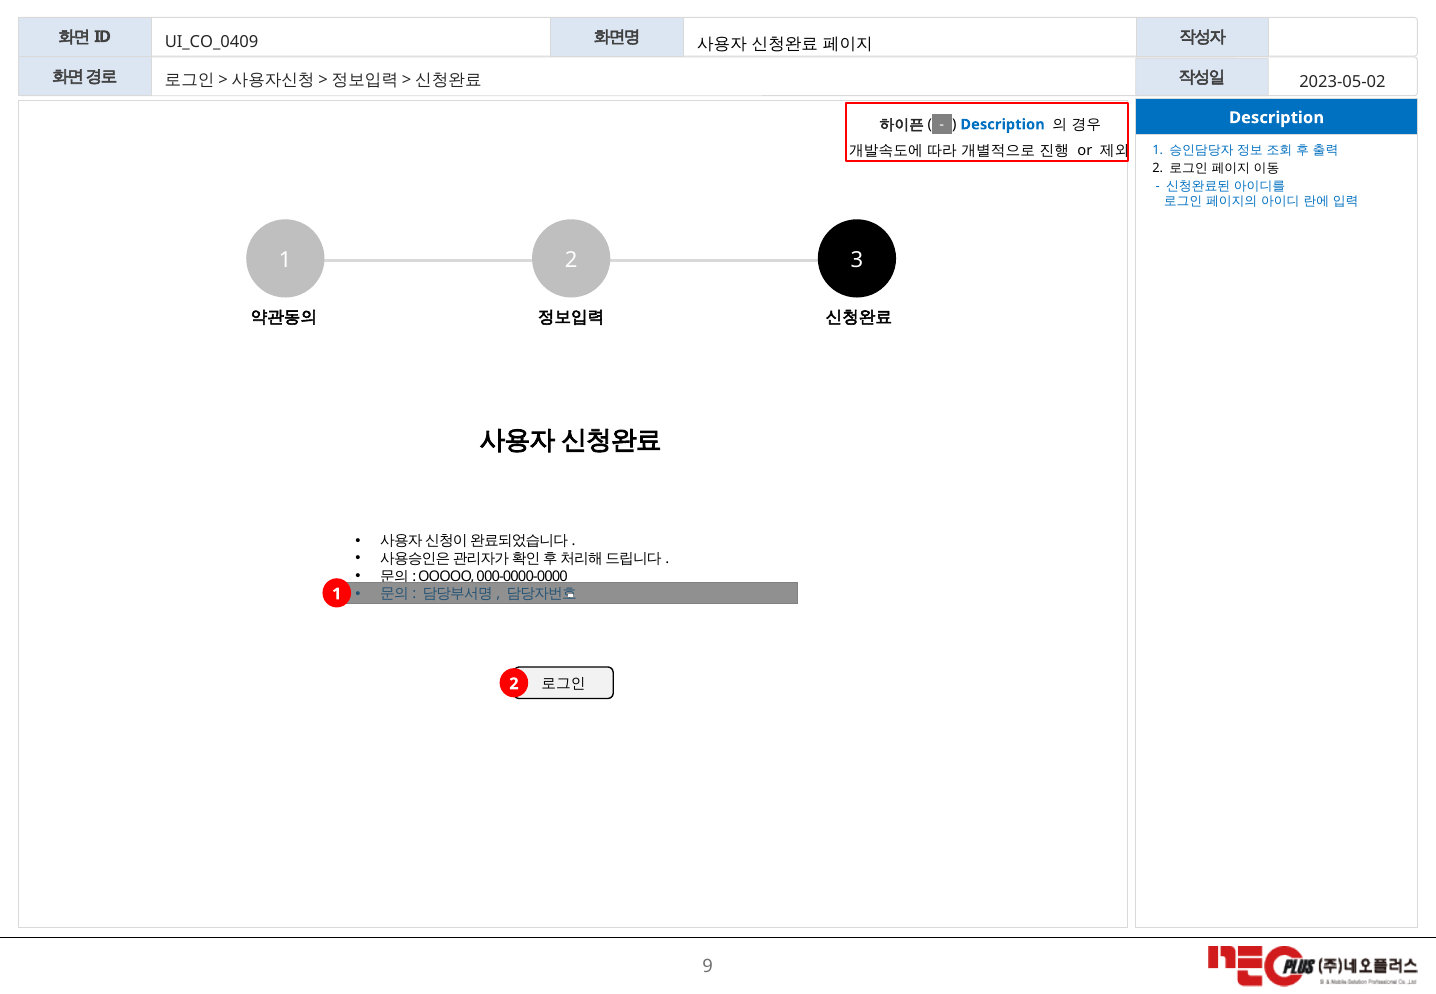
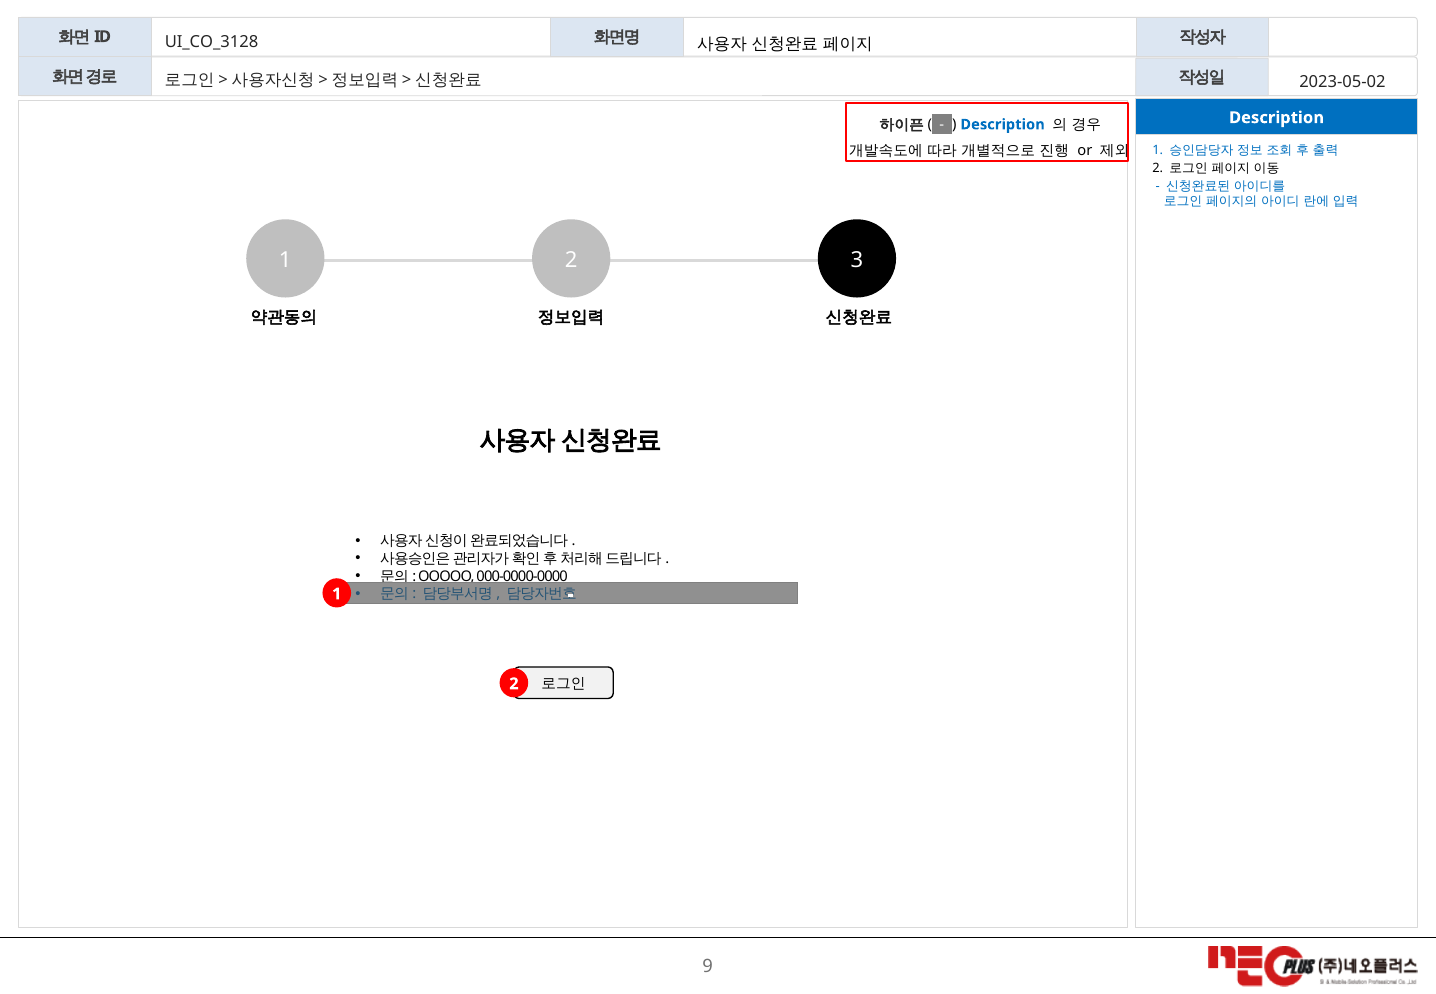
UI_CO_0409: UI_CO_0409 -> UI_CO_3128 (212, 42)
